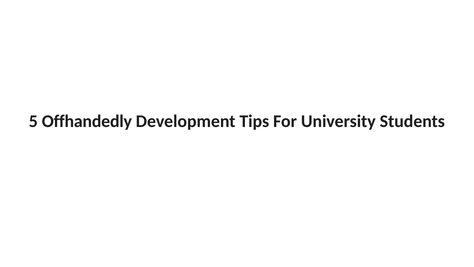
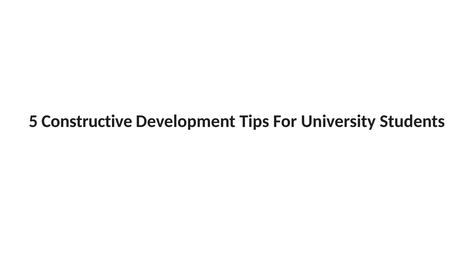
Offhandedly: Offhandedly -> Constructive (87, 121)
